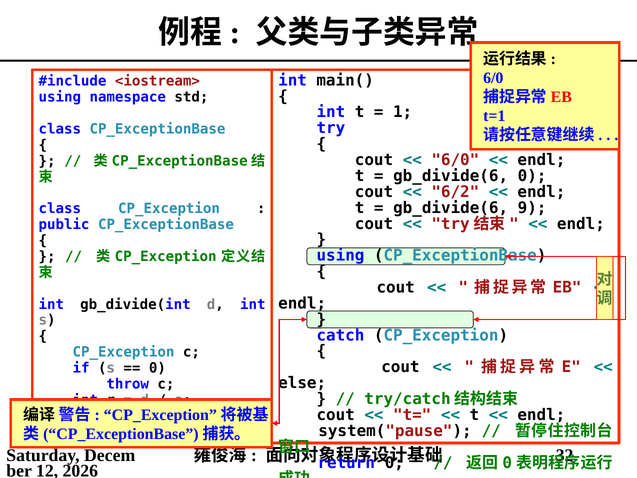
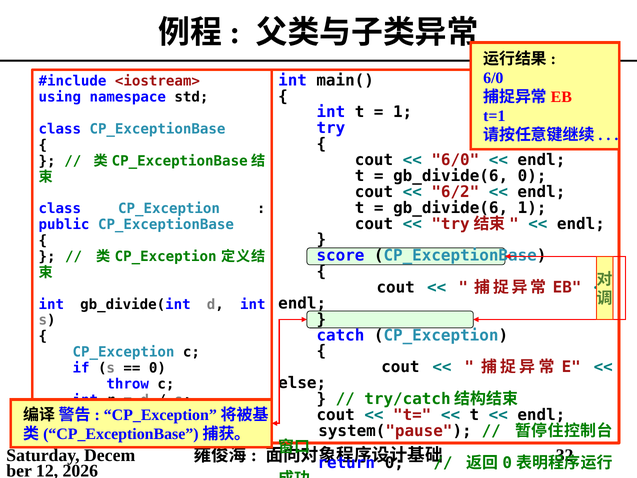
gb_divide(6 9: 9 -> 1 (532, 208)
using: using -> score (340, 255)
